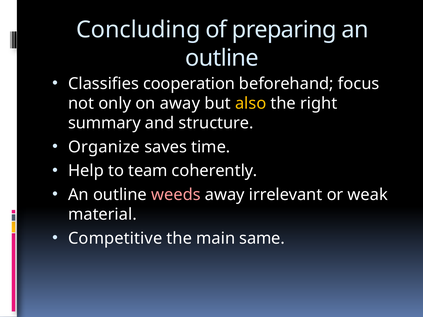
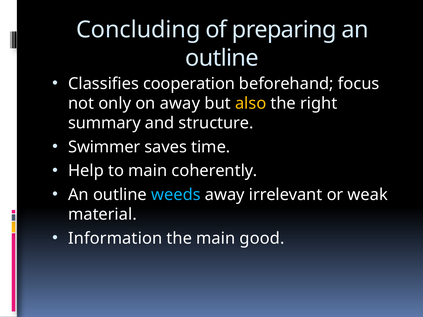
Organize: Organize -> Swimmer (104, 147)
to team: team -> main (148, 171)
weeds colour: pink -> light blue (176, 195)
Competitive: Competitive -> Information (115, 238)
same: same -> good (262, 238)
